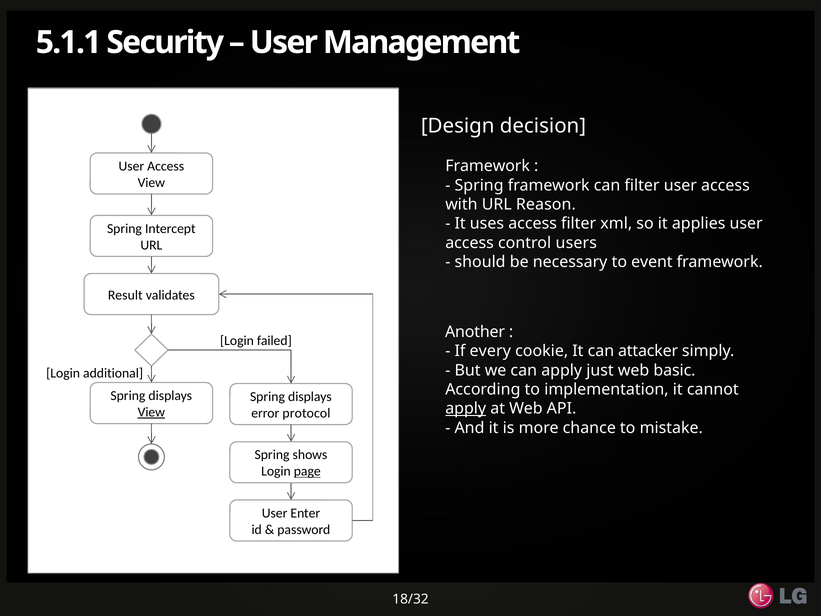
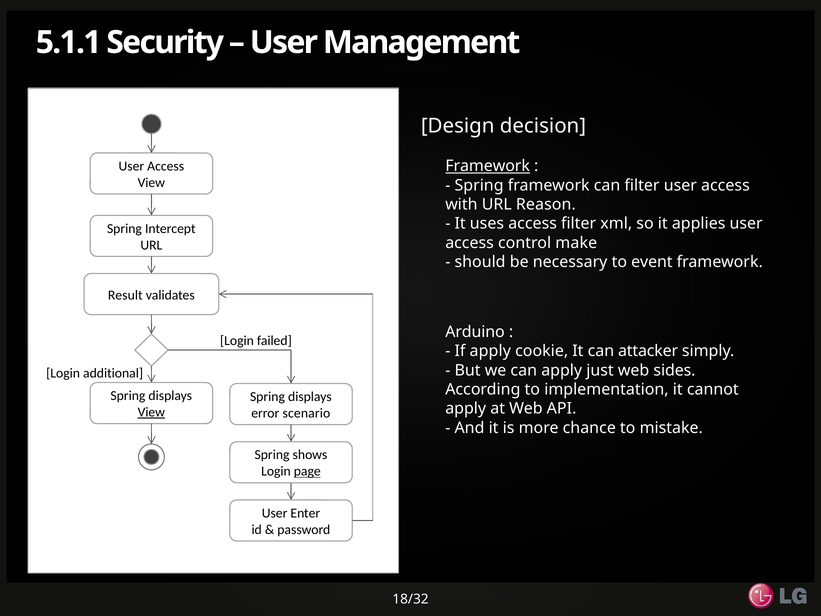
Framework underline: none -> present (488, 166)
users: users -> make (576, 243)
Another: Another -> Arduino (475, 332)
If every: every -> apply (490, 351)
basic: basic -> sides (674, 370)
apply underline: present -> none (466, 408)
protocol: protocol -> scenario (306, 413)
